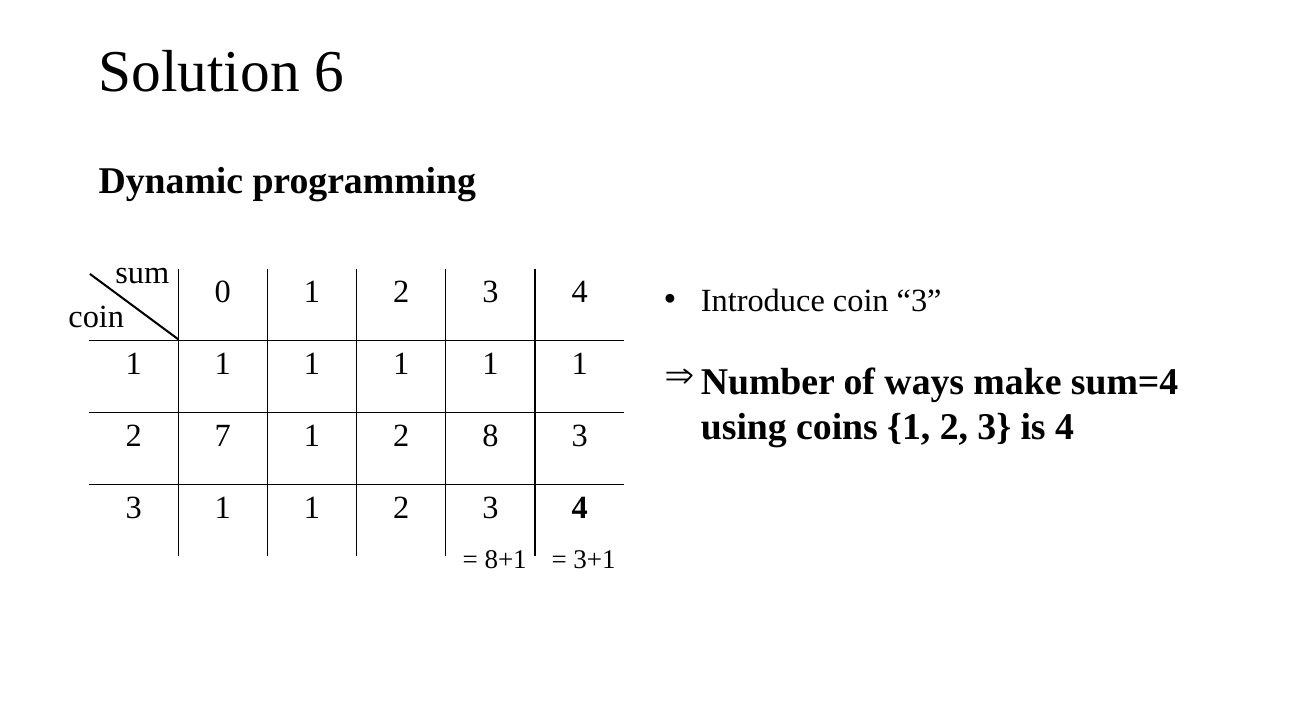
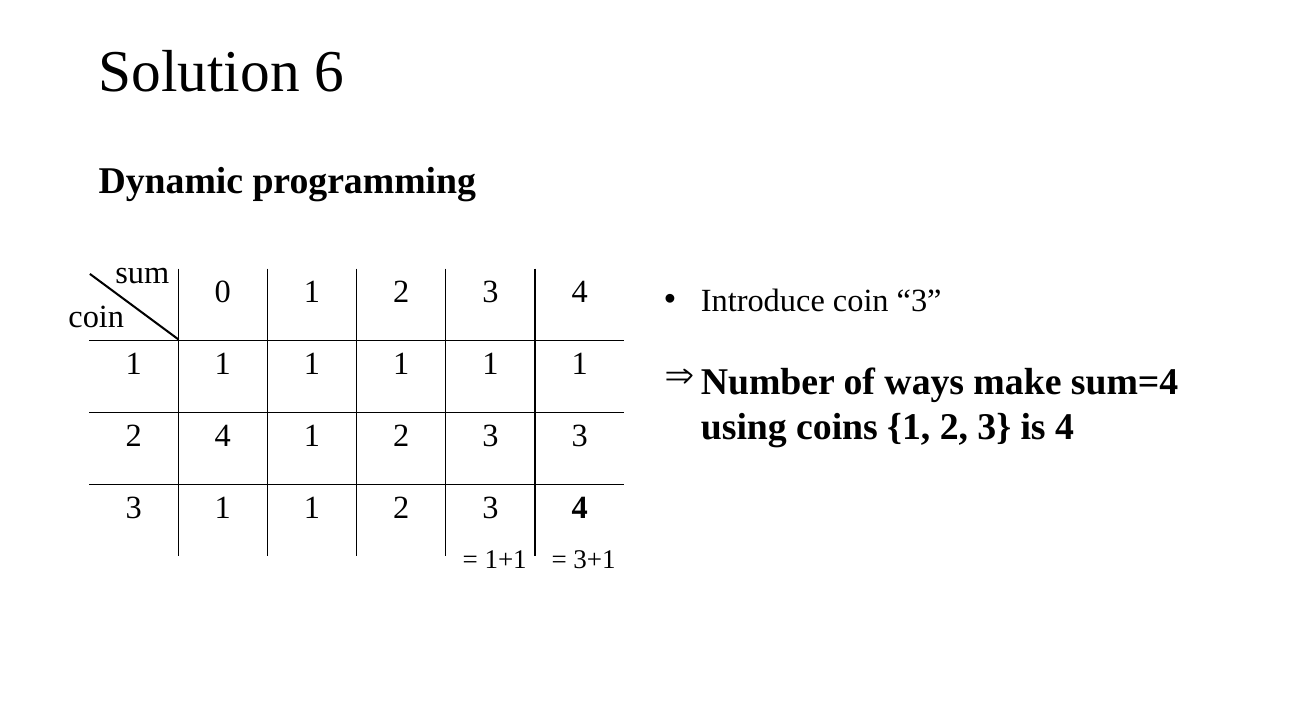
2 7: 7 -> 4 (223, 436)
8: 8 -> 3 (490, 436)
8+1: 8+1 -> 1+1 (506, 560)
